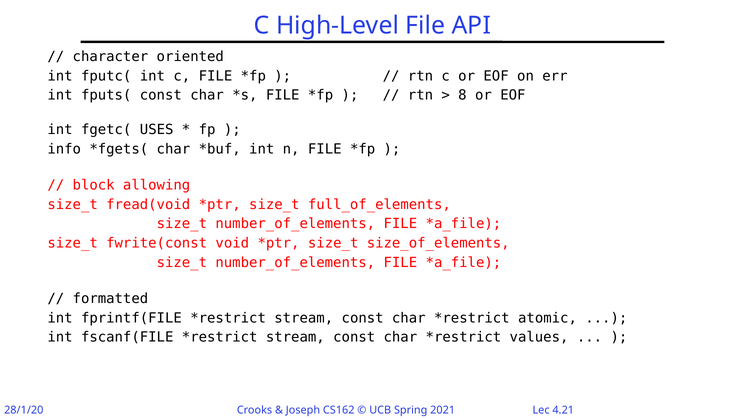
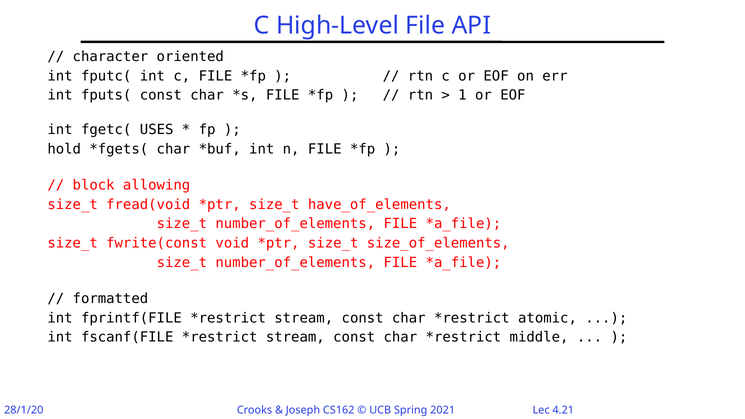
8: 8 -> 1 (462, 95)
info: info -> hold (64, 149)
full_of_elements: full_of_elements -> have_of_elements (379, 205)
values: values -> middle (539, 337)
